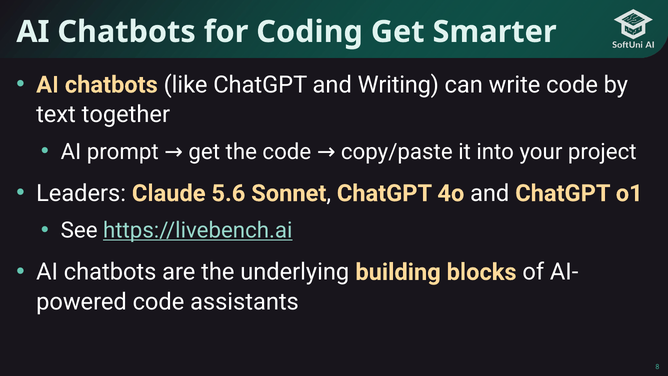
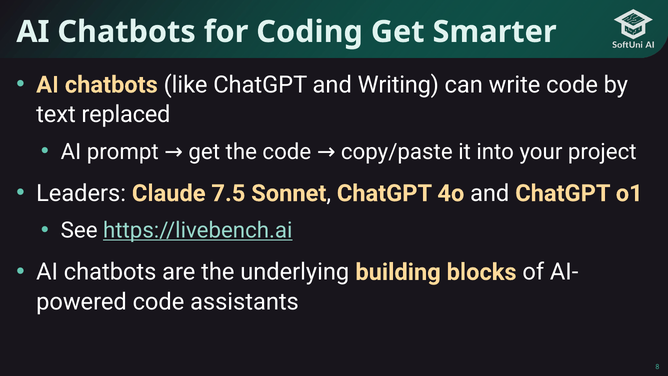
together: together -> replaced (126, 115)
5.6: 5.6 -> 7.5 (228, 193)
